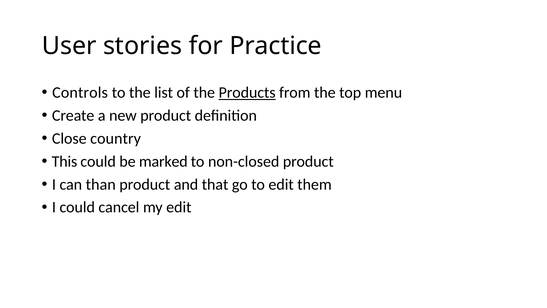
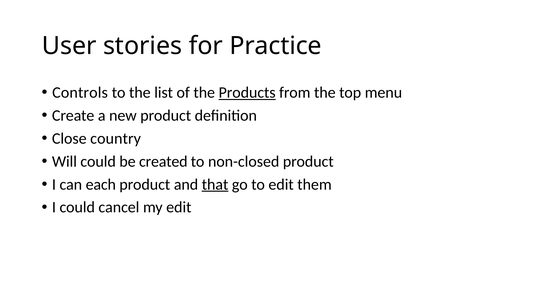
This: This -> Will (64, 161)
marked: marked -> created (163, 161)
than: than -> each (101, 184)
that underline: none -> present (215, 184)
